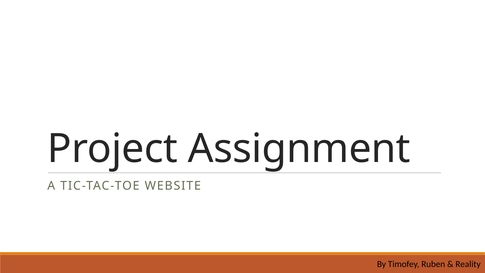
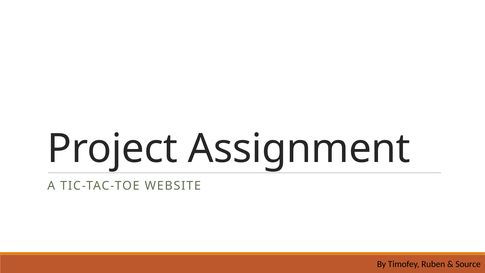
Reality: Reality -> Source (468, 264)
